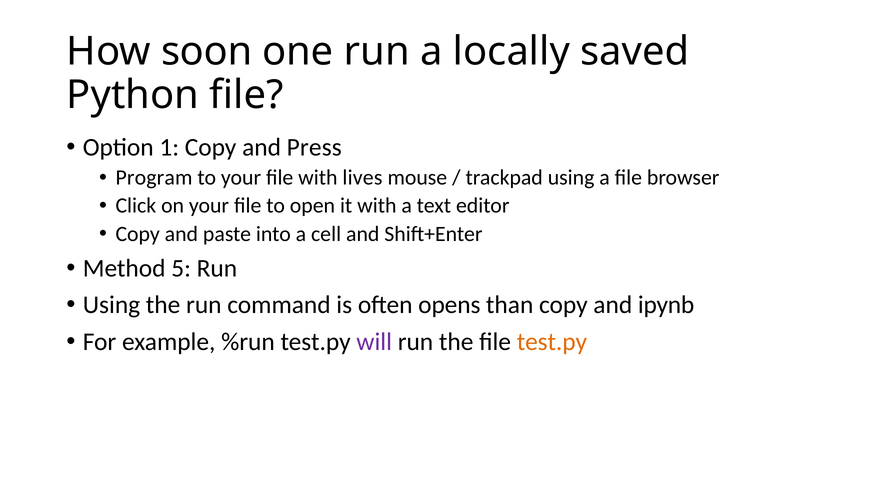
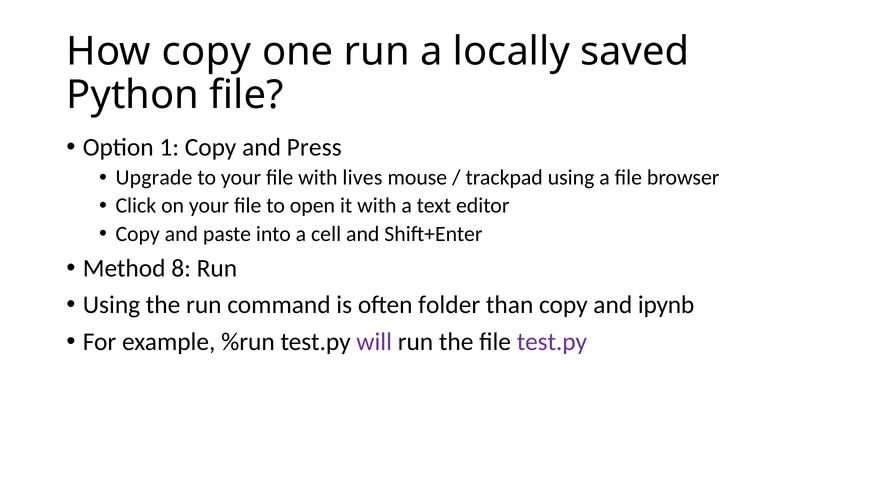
How soon: soon -> copy (206, 52)
Program: Program -> Upgrade (154, 177)
5: 5 -> 8 (181, 268)
opens: opens -> folder (449, 305)
test.py colour: orange -> purple (552, 341)
